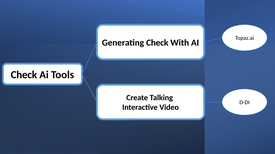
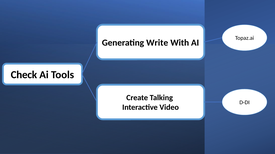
Generating Check: Check -> Write (157, 43)
